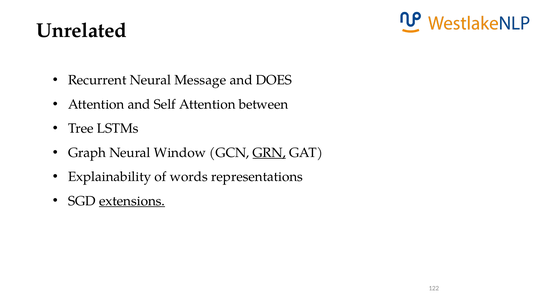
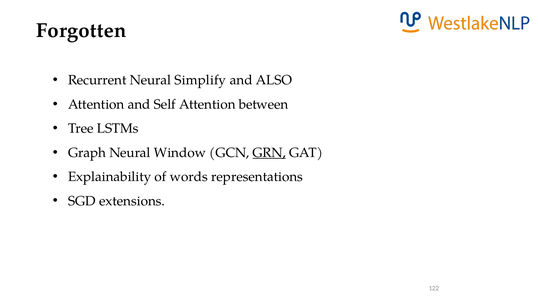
Unrelated: Unrelated -> Forgotten (81, 30)
Message: Message -> Simplify (200, 80)
DOES: DOES -> ALSO (274, 80)
extensions underline: present -> none (132, 201)
